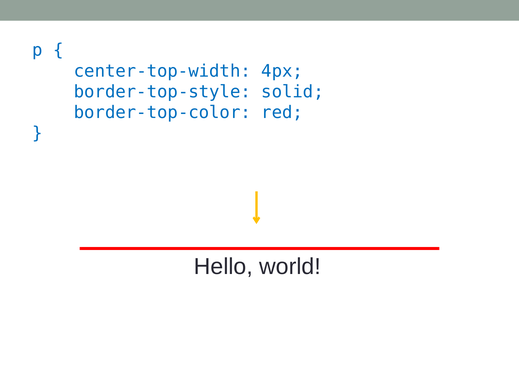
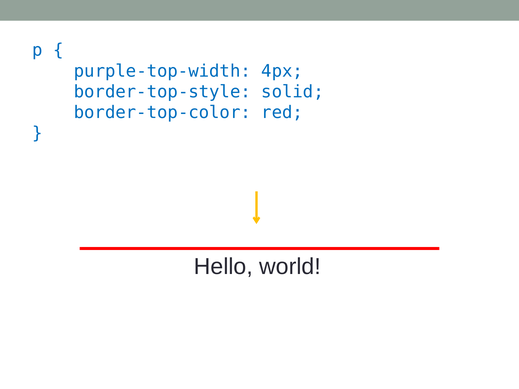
center-top-width: center-top-width -> purple-top-width (162, 71)
